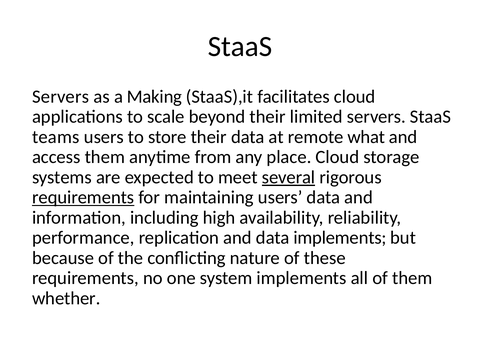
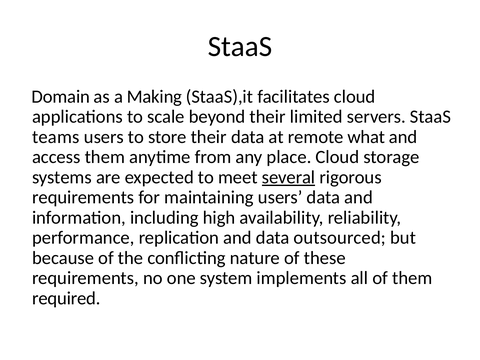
Servers: Servers -> Domain (61, 97)
requirements underline: present -> none (83, 197)
data implements: implements -> outsourced (340, 238)
whether: whether -> required (66, 298)
